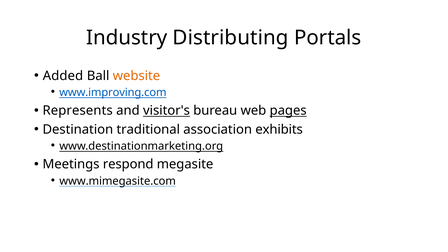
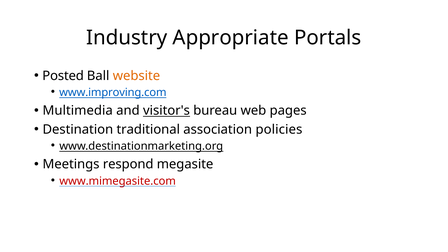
Distributing: Distributing -> Appropriate (231, 38)
Added: Added -> Posted (63, 76)
Represents: Represents -> Multimedia (78, 111)
pages underline: present -> none (288, 111)
exhibits: exhibits -> policies (279, 129)
www.mimegasite.com colour: black -> red (118, 181)
